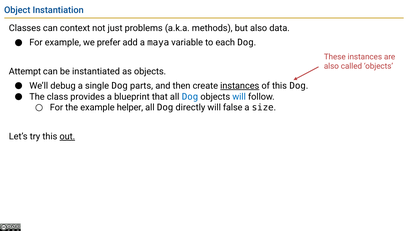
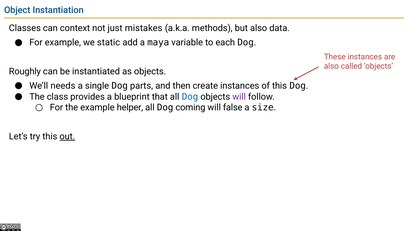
problems: problems -> mistakes (144, 28)
prefer: prefer -> static (109, 43)
Attempt: Attempt -> Roughly (25, 71)
debug: debug -> needs (63, 86)
instances underline: present -> none (240, 86)
will colour: blue -> purple (239, 97)
directly: directly -> coming (190, 107)
